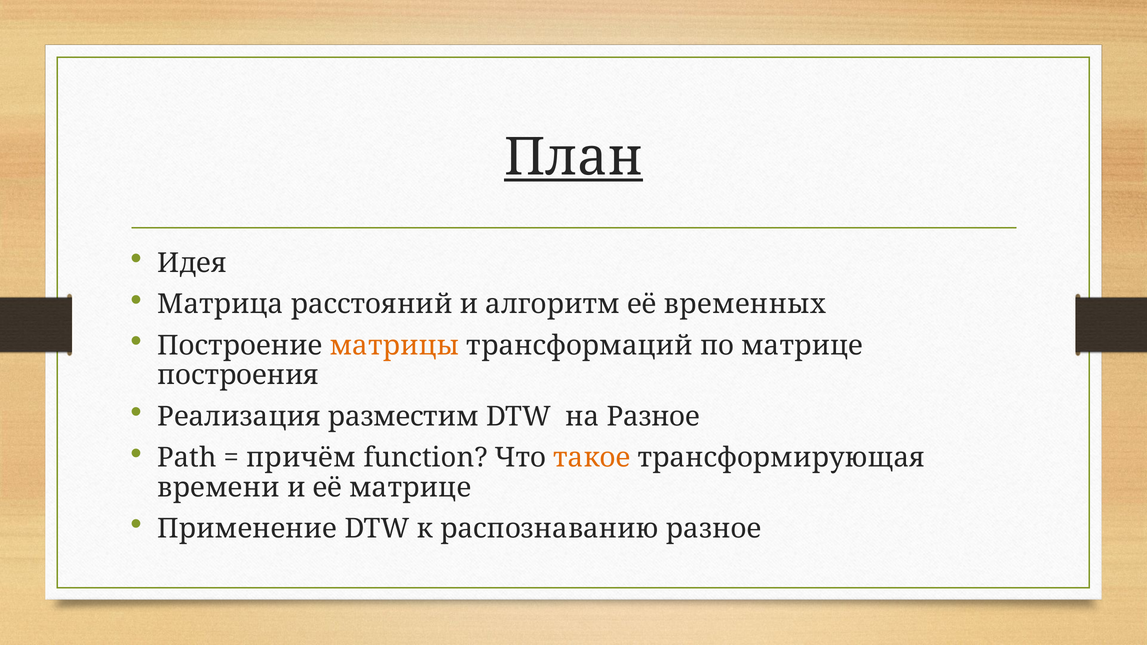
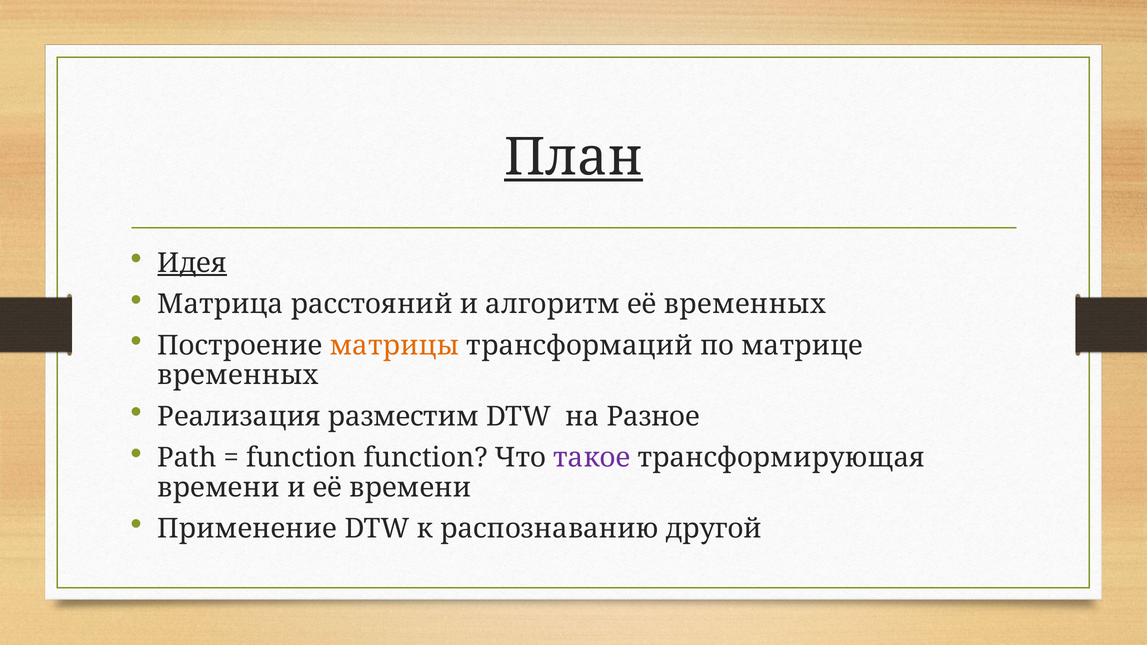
Идея underline: none -> present (192, 263)
построения: построения -> временных (238, 375)
причём: причём -> function (301, 458)
такое colour: orange -> purple (592, 458)
её матрице: матрице -> времени (410, 488)
распознаванию разное: разное -> другой (714, 529)
